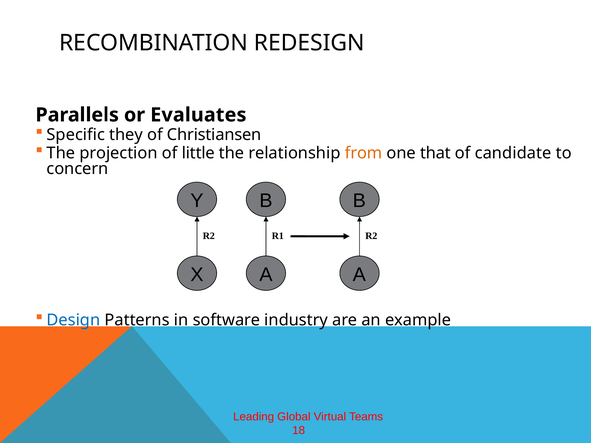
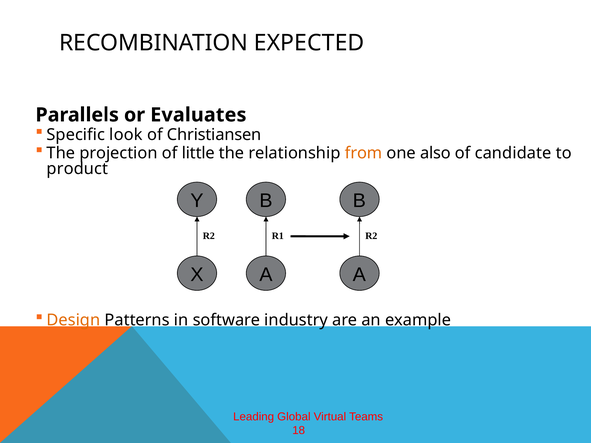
REDESIGN: REDESIGN -> EXPECTED (309, 43)
they: they -> look (126, 135)
that: that -> also (435, 153)
concern: concern -> product (77, 169)
Design colour: blue -> orange (73, 320)
